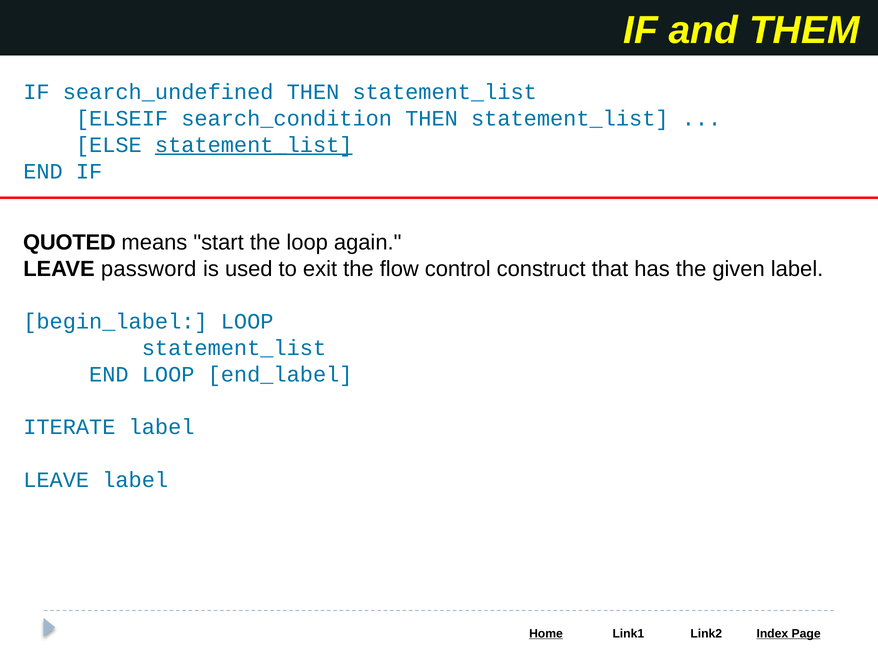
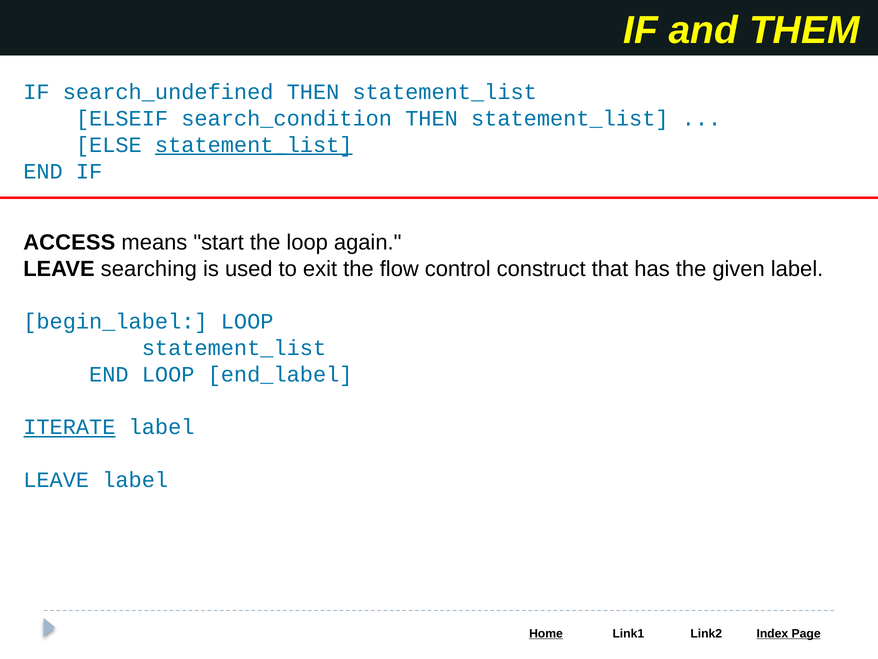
QUOTED: QUOTED -> ACCESS (69, 242)
password: password -> searching (149, 269)
ITERATE underline: none -> present (69, 427)
